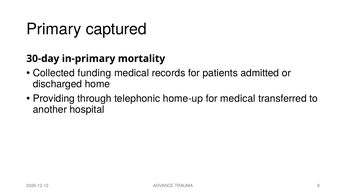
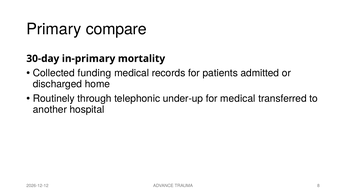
captured: captured -> compare (116, 29)
Providing: Providing -> Routinely (54, 98)
home-up: home-up -> under-up (183, 98)
